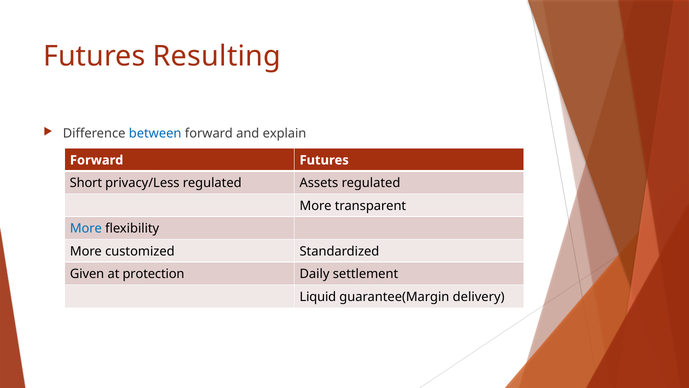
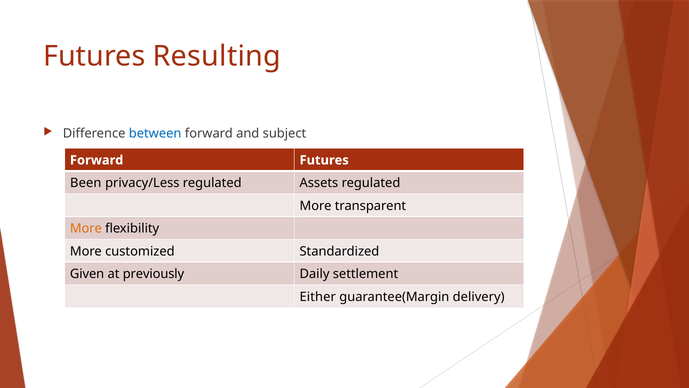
explain: explain -> subject (284, 133)
Short: Short -> Been (86, 183)
More colour: blue -> orange (86, 228)
protection: protection -> previously (153, 274)
Liquid: Liquid -> Either (318, 297)
